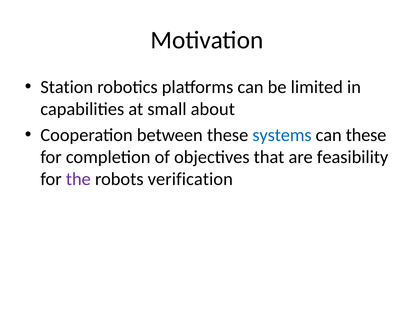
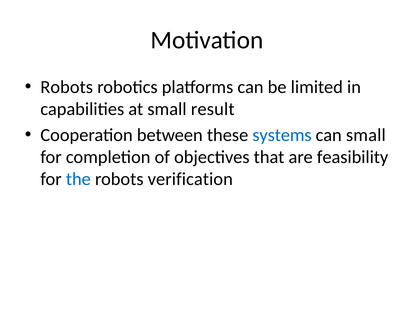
Station: Station -> Robots (67, 87)
about: about -> result (213, 109)
can these: these -> small (366, 135)
the colour: purple -> blue (78, 179)
